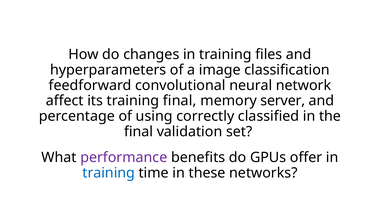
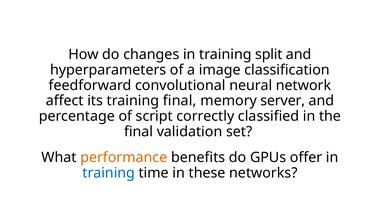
files: files -> split (269, 54)
using: using -> script (154, 116)
performance colour: purple -> orange (124, 157)
